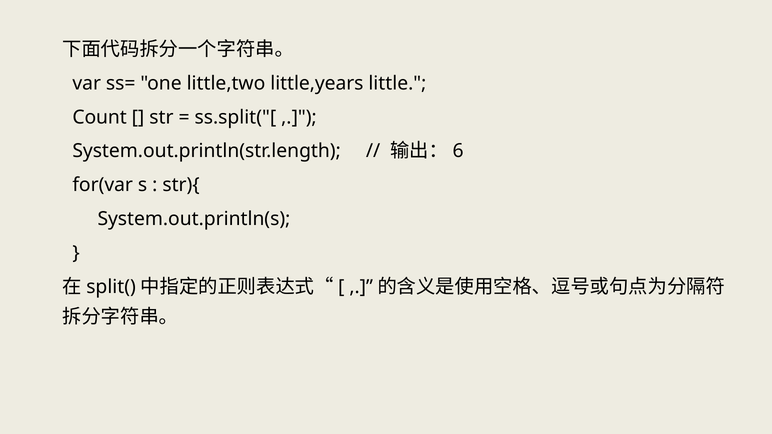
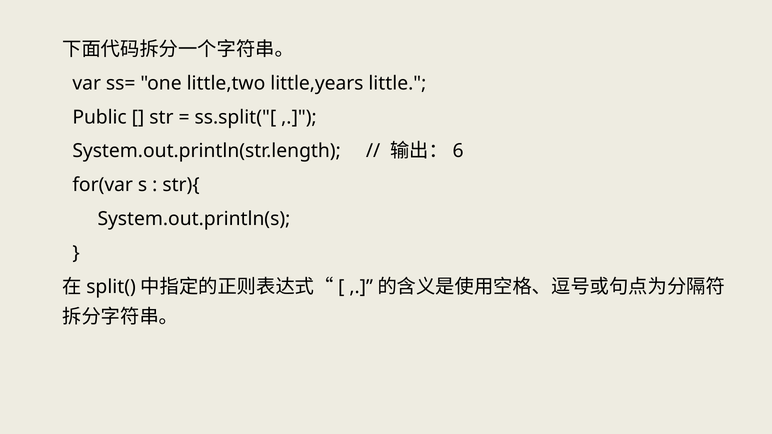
Count: Count -> Public (100, 117)
